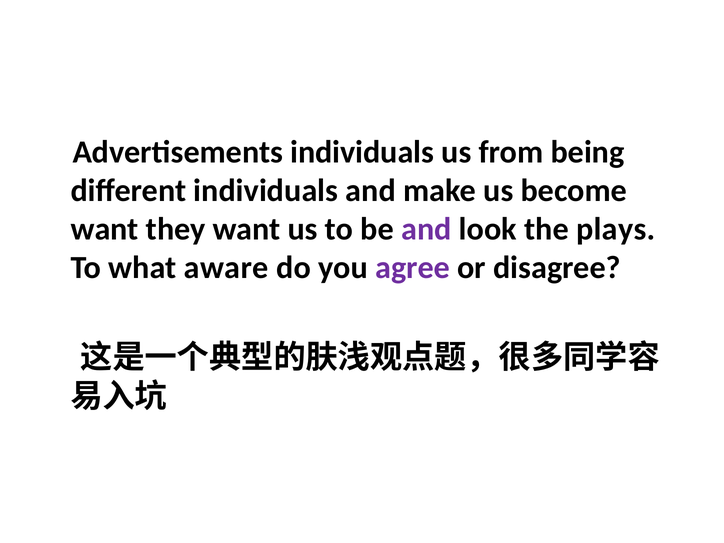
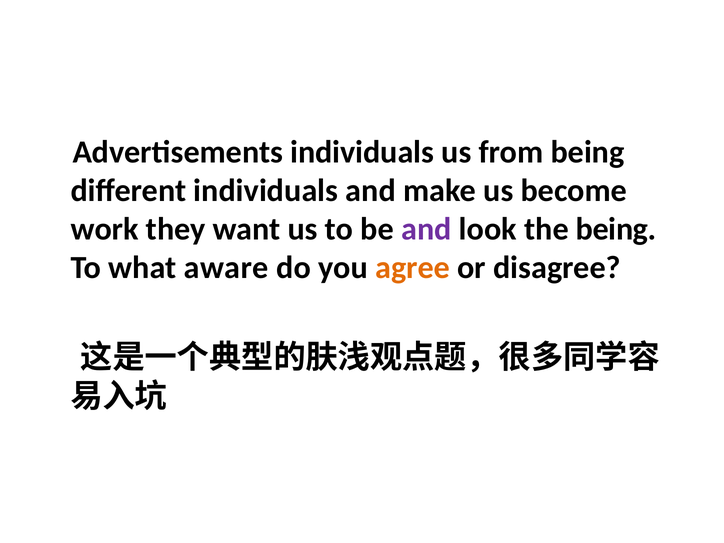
want: want -> work (105, 229)
the plays: plays -> being (616, 229)
agree colour: purple -> orange (413, 268)
